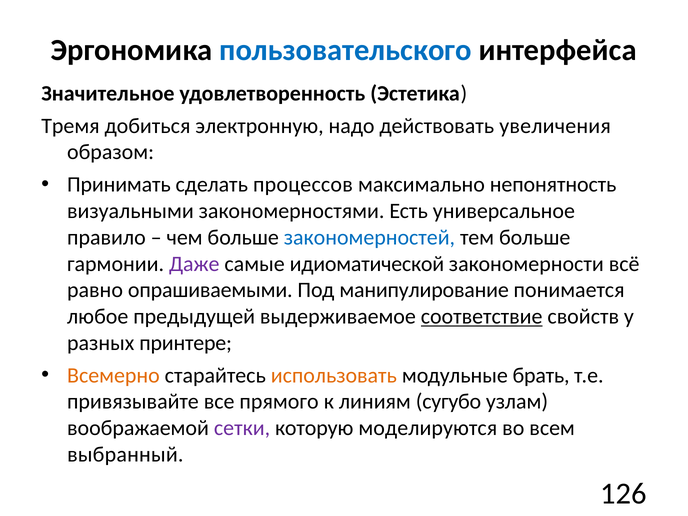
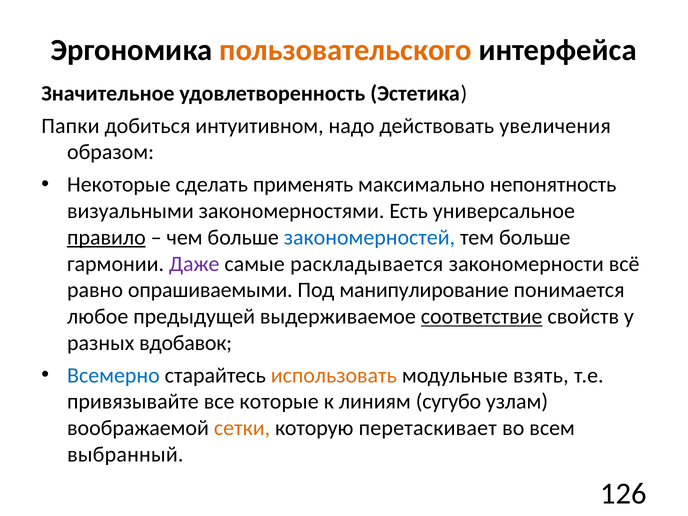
пользовательского colour: blue -> orange (345, 50)
Тремя: Тремя -> Папки (70, 126)
электронную: электронную -> интуитивном (259, 126)
Принимать: Принимать -> Некоторые (119, 185)
процессов: процессов -> применять (303, 185)
правило underline: none -> present (106, 237)
идиоматической: идиоматической -> раскладывается (367, 264)
принтере: принтере -> вдобавок (186, 343)
Всемерно colour: orange -> blue (113, 375)
брать: брать -> взять (541, 375)
прямого: прямого -> которые (279, 402)
сетки colour: purple -> orange (242, 428)
моделируются: моделируются -> перетаскивает (428, 428)
